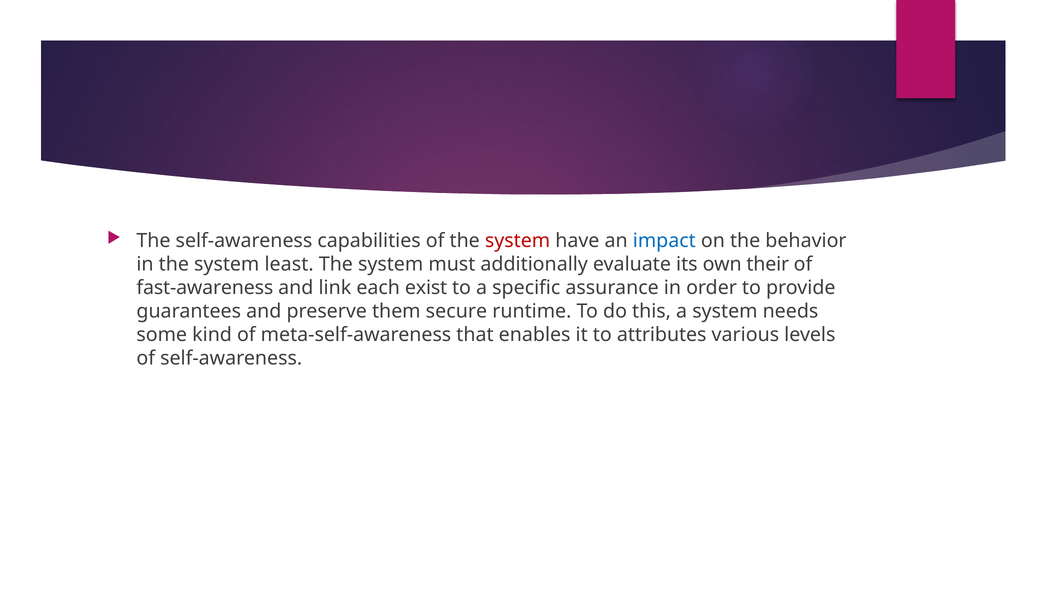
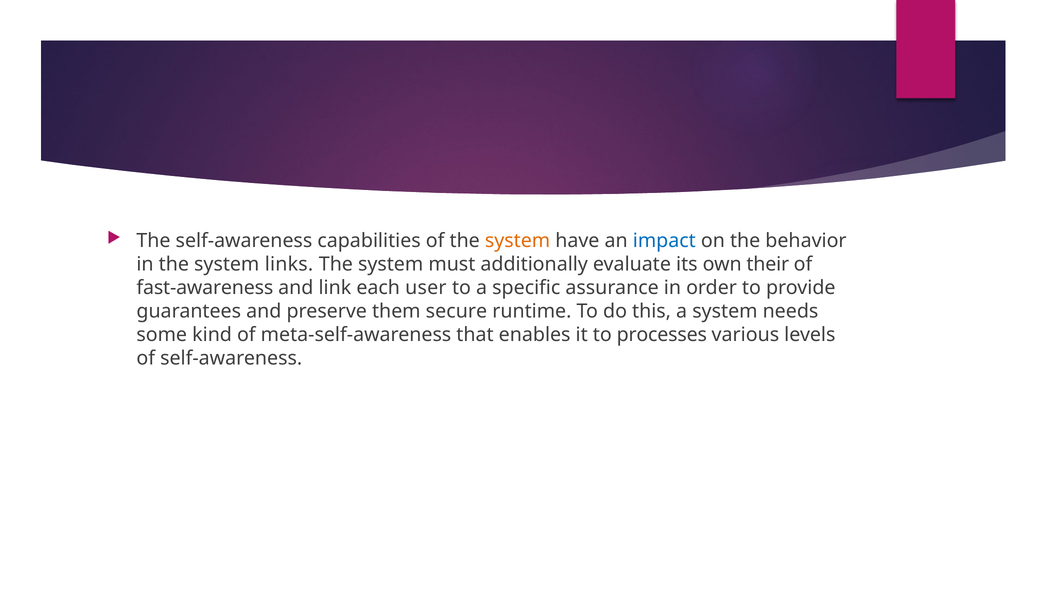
system colour: red -> orange (518, 241)
least: least -> links (289, 264)
exist: exist -> user (426, 288)
attributes: attributes -> processes (662, 335)
